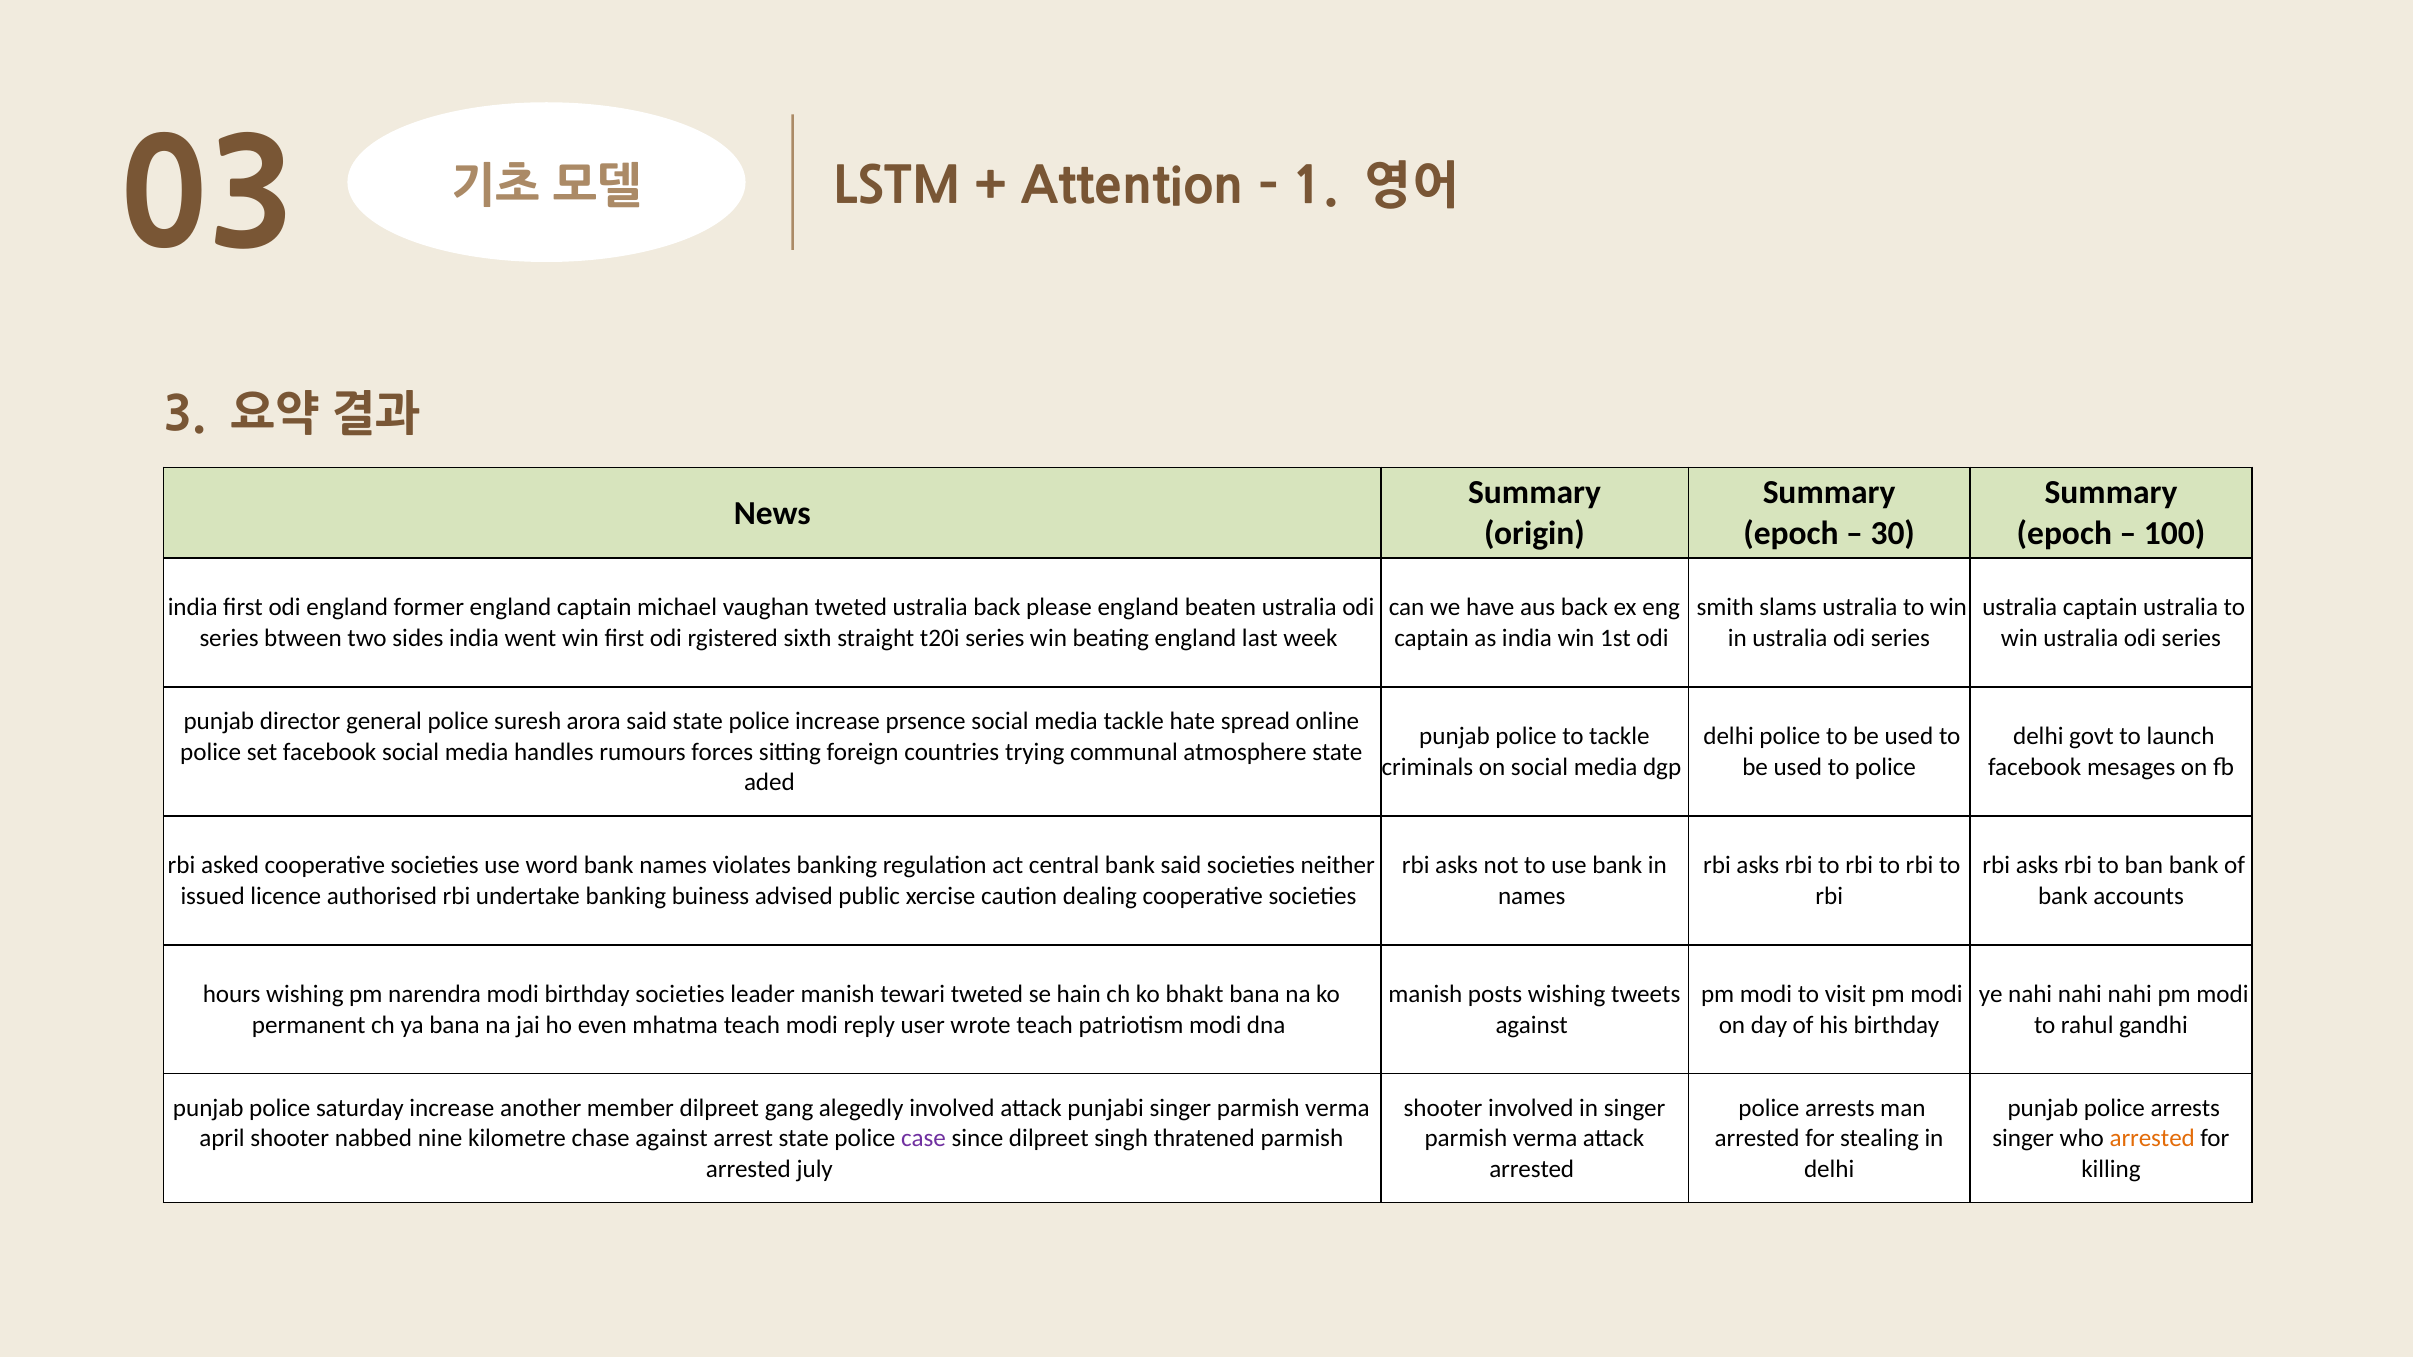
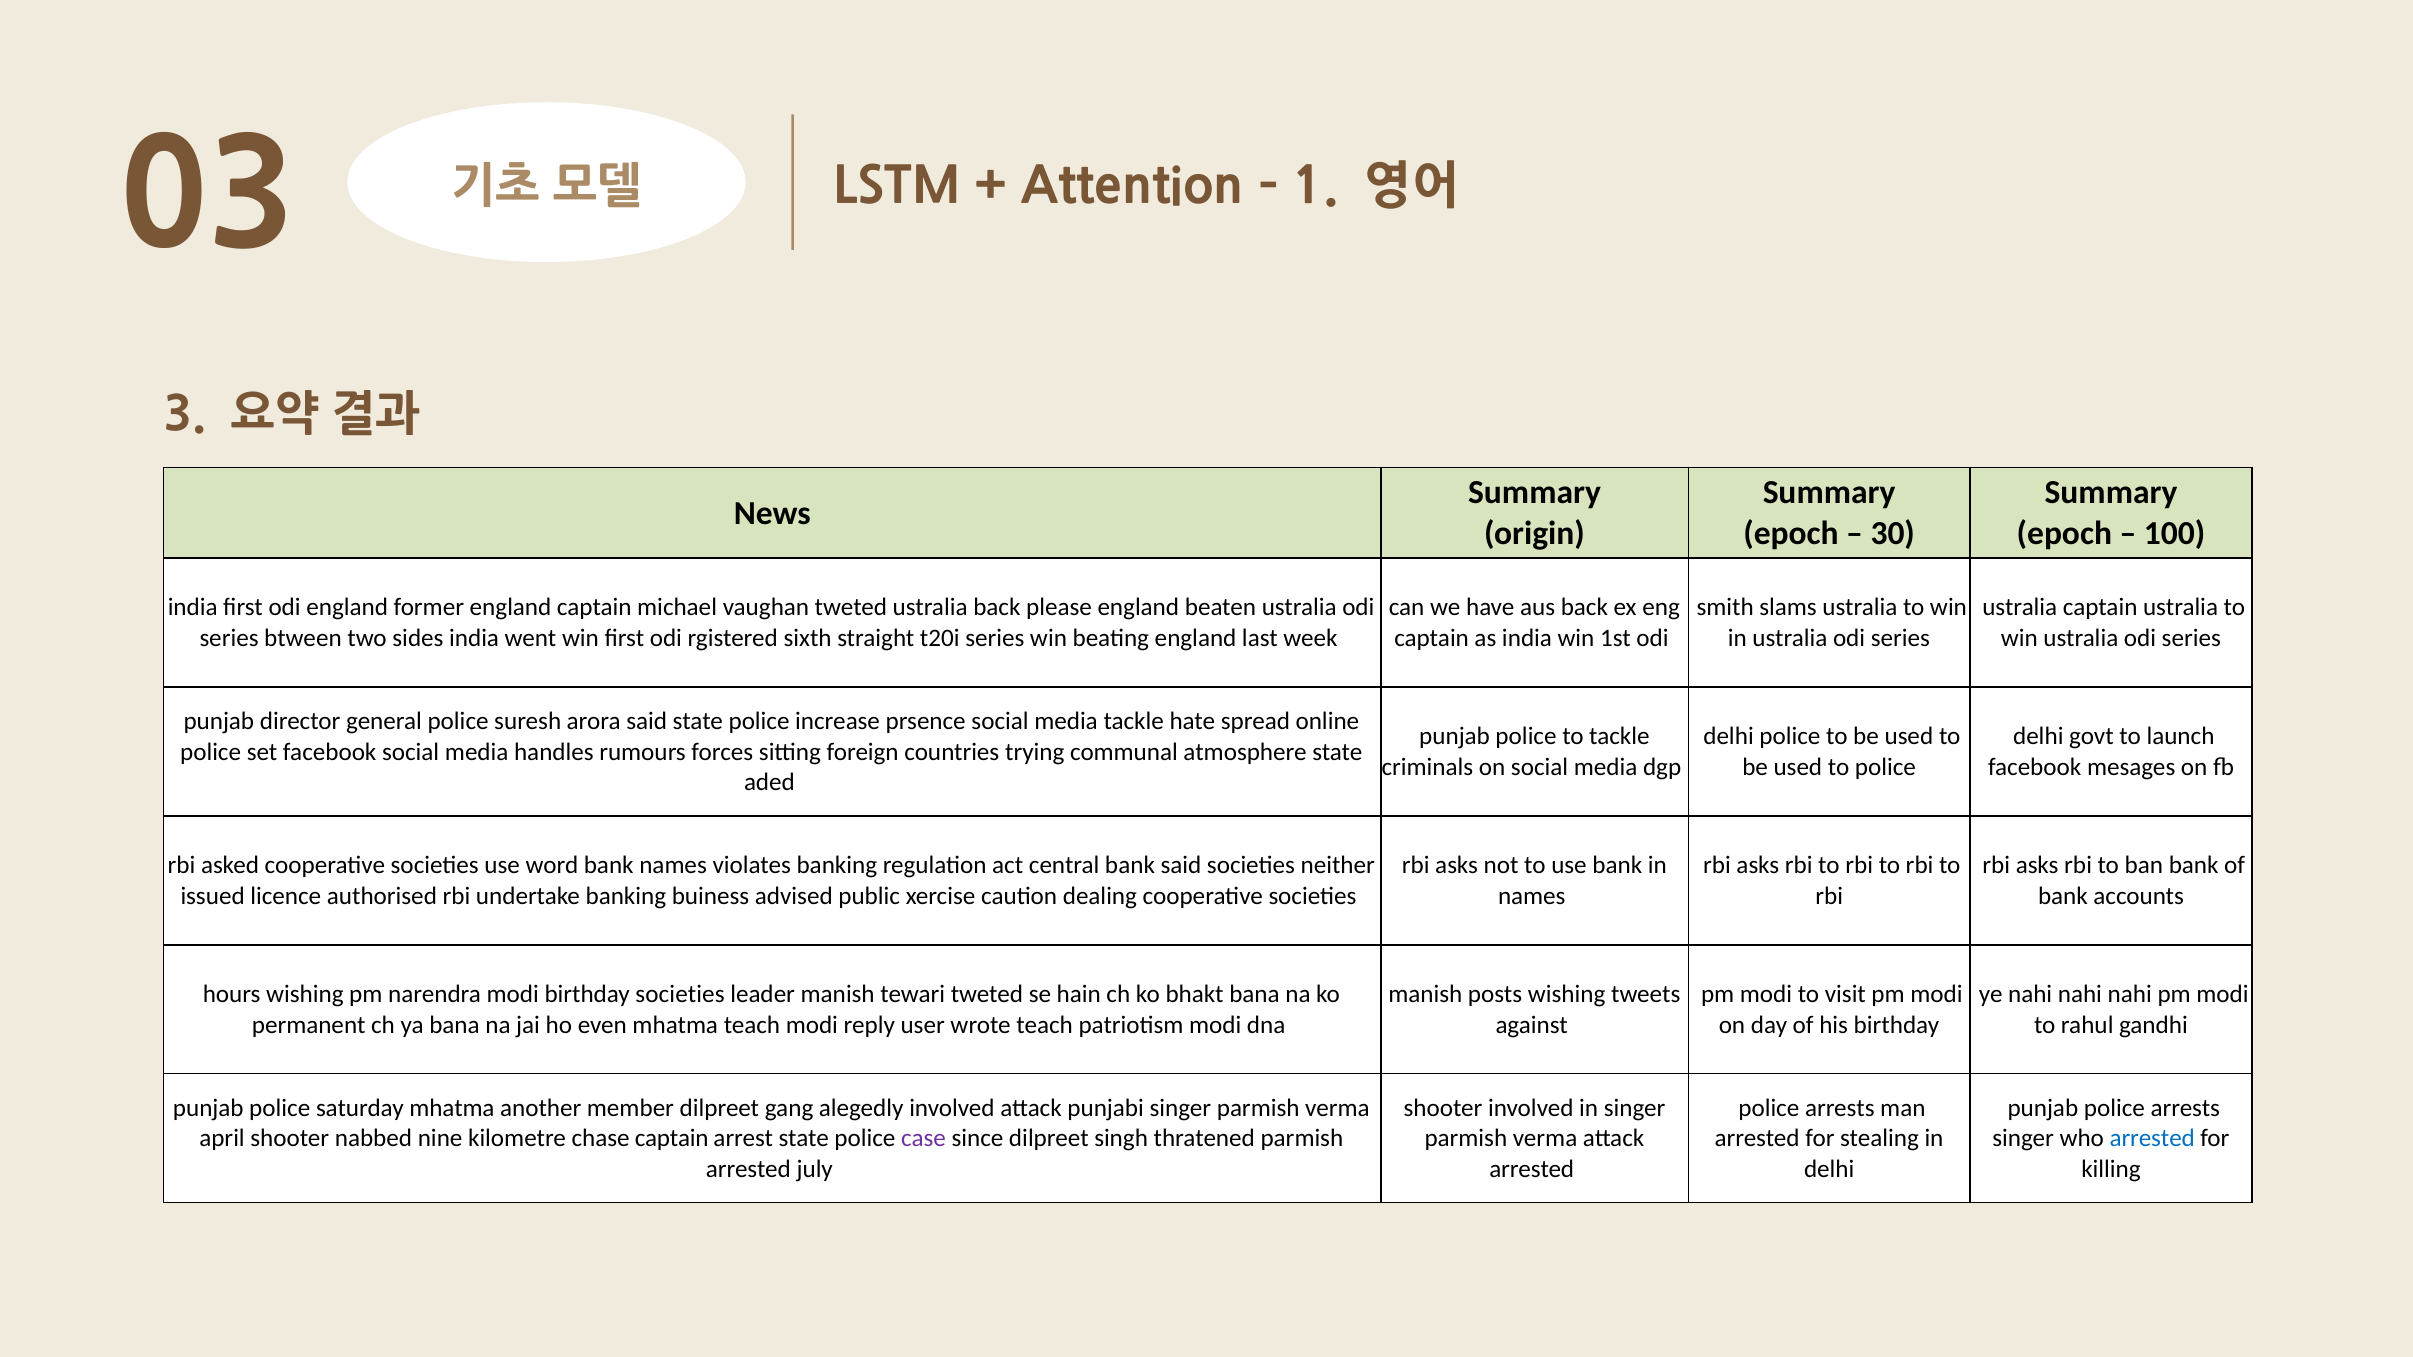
saturday increase: increase -> mhatma (452, 1108)
chase against: against -> captain (672, 1139)
arrested colour: orange -> blue (2152, 1139)
